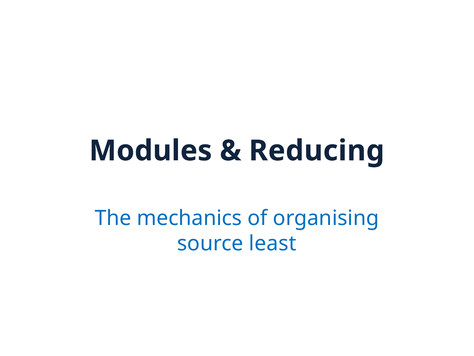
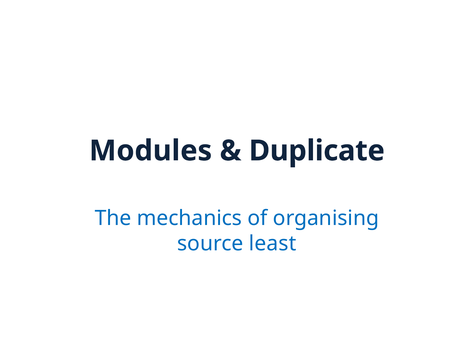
Reducing: Reducing -> Duplicate (317, 151)
